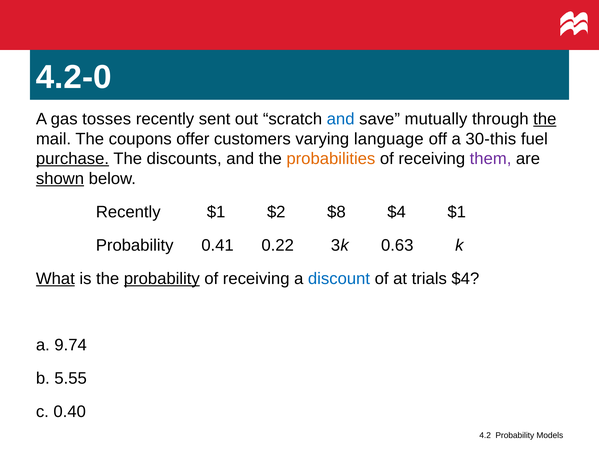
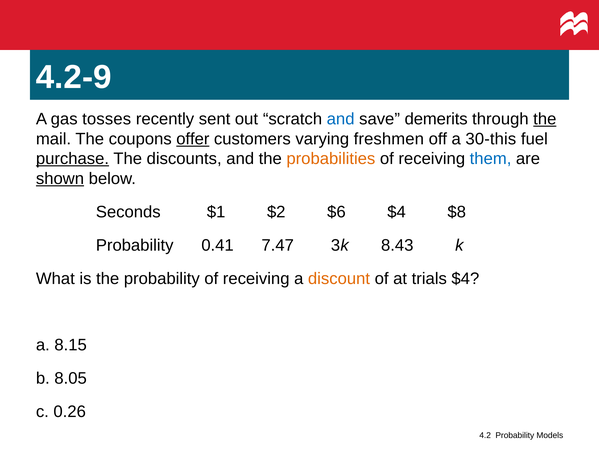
4.2-0: 4.2-0 -> 4.2-9 (74, 77)
mutually: mutually -> demerits (436, 119)
offer underline: none -> present (193, 139)
language: language -> freshmen (389, 139)
them colour: purple -> blue (491, 159)
Recently: Recently -> Seconds (128, 212)
$8: $8 -> $6 (336, 212)
$4 $1: $1 -> $8 (457, 212)
0.22: 0.22 -> 7.47 (278, 245)
0.63: 0.63 -> 8.43 (397, 245)
What underline: present -> none (55, 279)
probability underline: present -> none (162, 279)
discount colour: blue -> orange (339, 279)
9.74: 9.74 -> 8.15 (71, 345)
5.55: 5.55 -> 8.05 (71, 379)
0.40: 0.40 -> 0.26 (70, 412)
